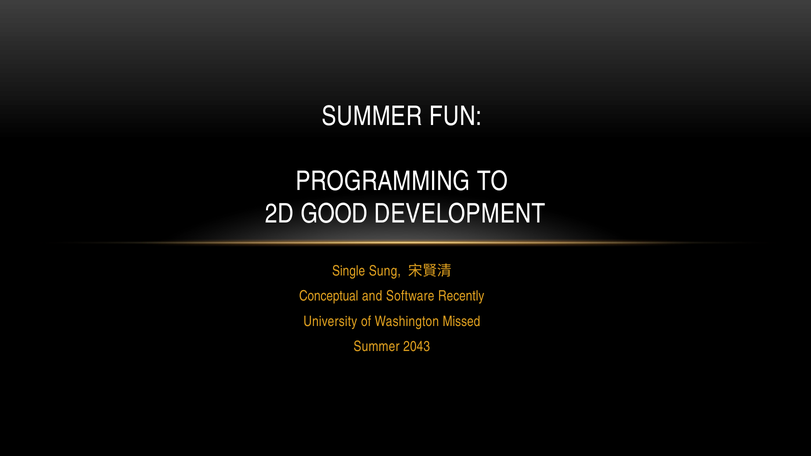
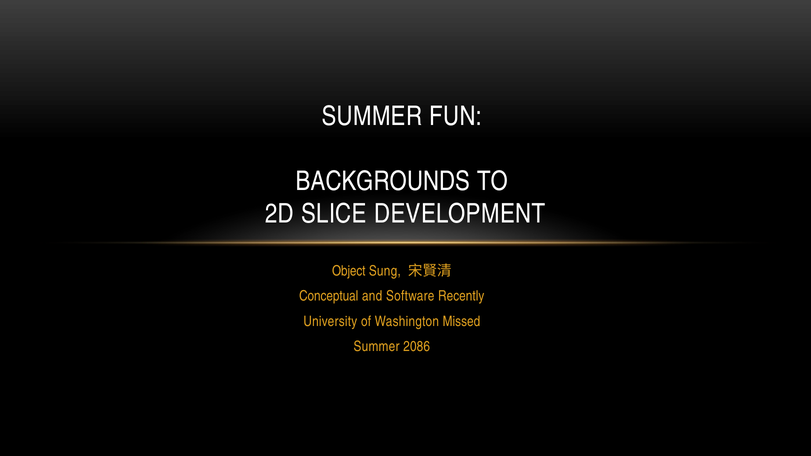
PROGRAMMING: PROGRAMMING -> BACKGROUNDS (383, 181)
GOOD: GOOD -> SLICE (334, 214)
Single: Single -> Object (349, 271)
2043: 2043 -> 2086 (417, 347)
